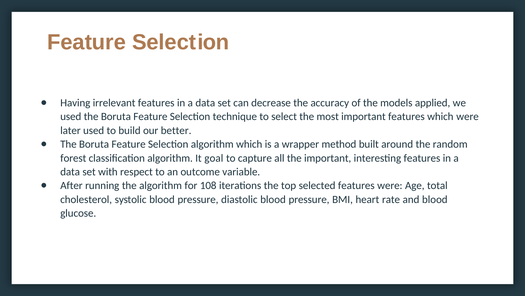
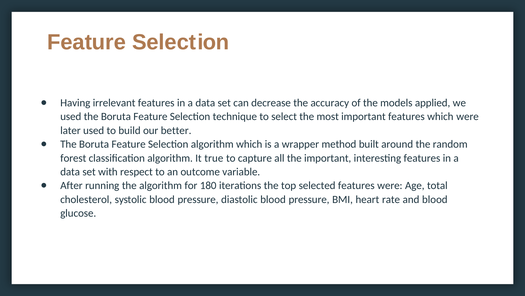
goal: goal -> true (214, 158)
108: 108 -> 180 (208, 185)
